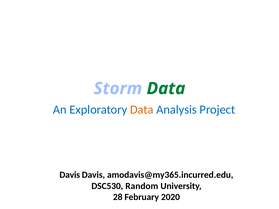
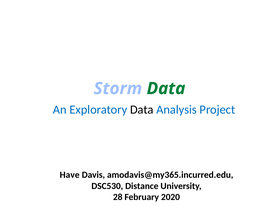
Data colour: orange -> black (142, 110)
Davis: Davis -> Have (70, 175)
Random: Random -> Distance (142, 186)
